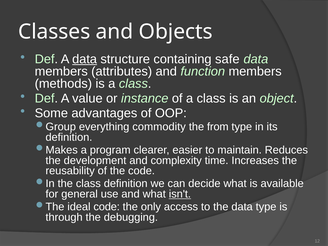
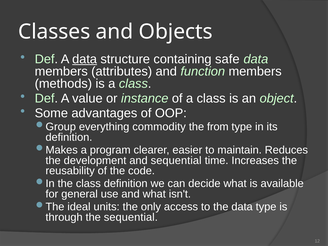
and complexity: complexity -> sequential (176, 160)
isn't underline: present -> none (180, 194)
ideal code: code -> units (107, 207)
the debugging: debugging -> sequential (131, 217)
